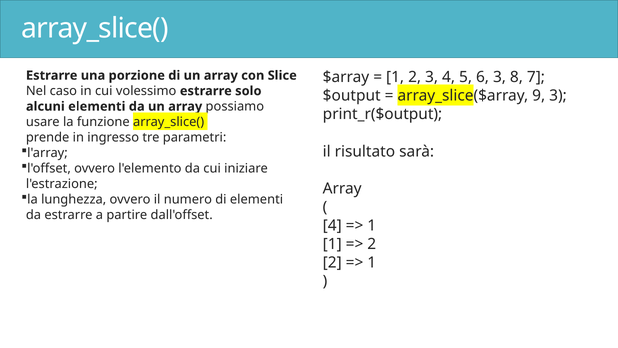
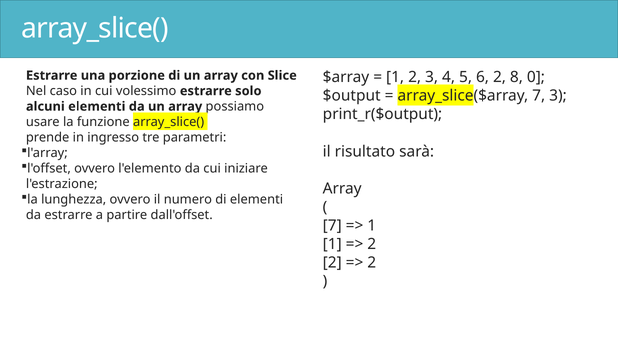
6 3: 3 -> 2 (500, 77)
7: 7 -> 0 (536, 77)
array_slice($array 9: 9 -> 7 (539, 96)
4: 4 -> 7 (332, 225)
1: 1 -> 2 (372, 263)
